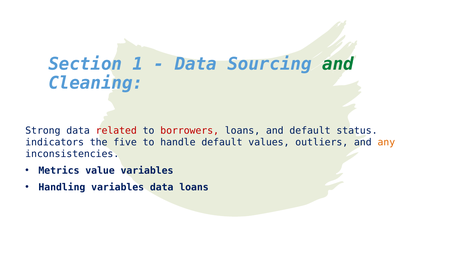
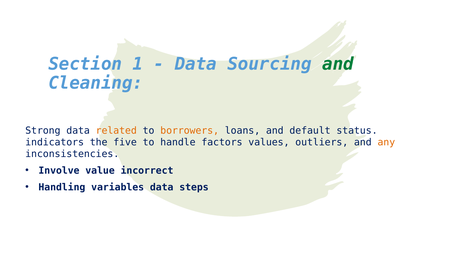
related colour: red -> orange (116, 130)
borrowers colour: red -> orange (190, 130)
handle default: default -> factors (222, 142)
Metrics: Metrics -> Involve (59, 170)
value variables: variables -> incorrect (147, 170)
data loans: loans -> steps (194, 187)
